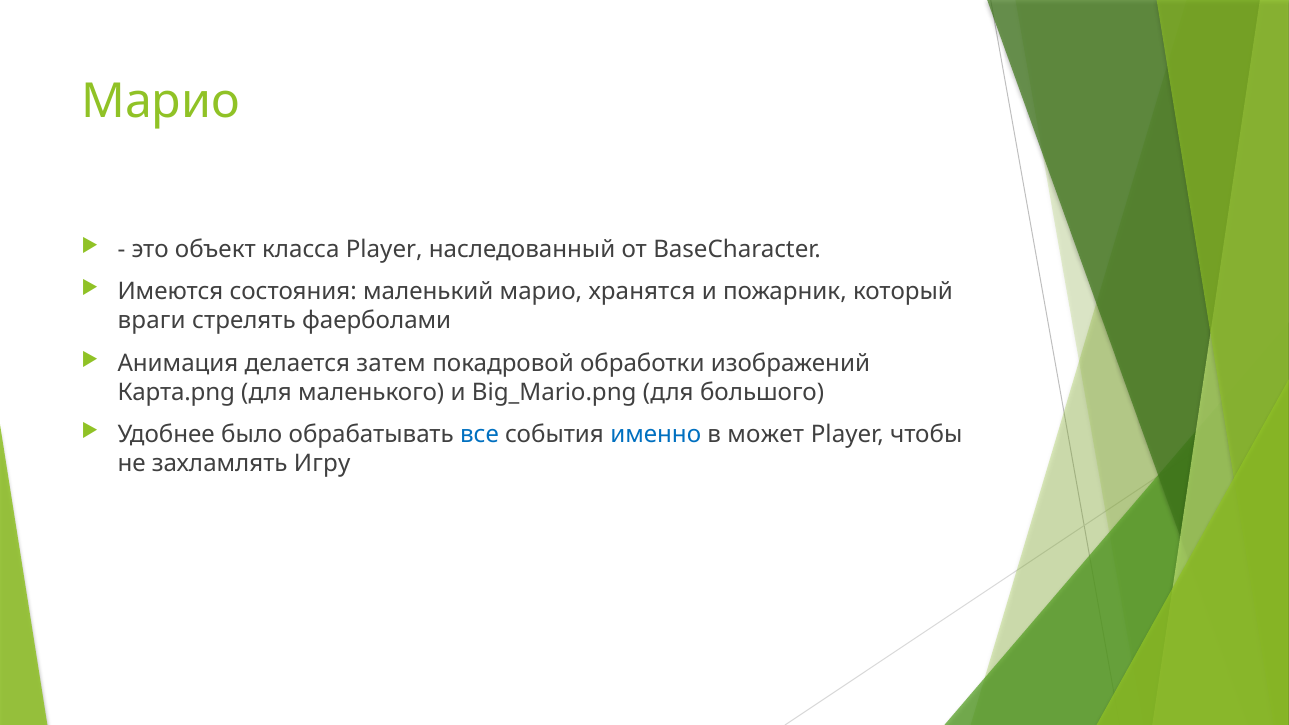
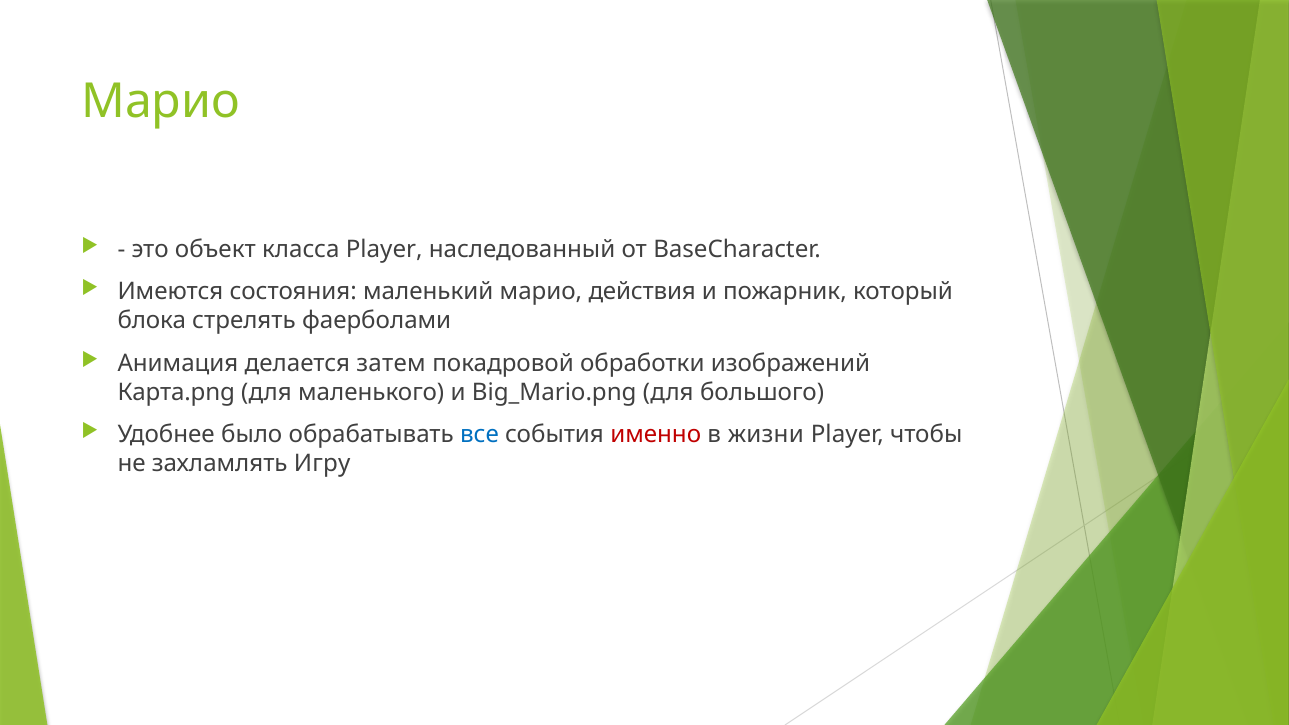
хранятся: хранятся -> действия (642, 292)
враги: враги -> блока (152, 321)
именно colour: blue -> red (656, 435)
может: может -> жизни (766, 435)
